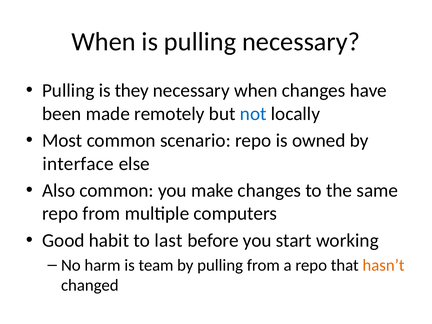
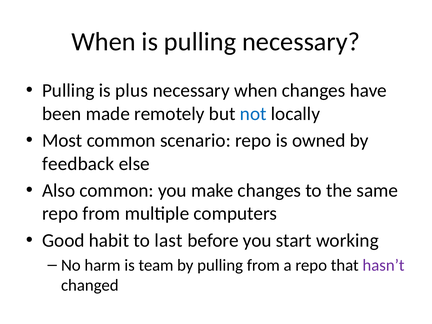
they: they -> plus (132, 91)
interface: interface -> feedback (78, 164)
hasn’t colour: orange -> purple (383, 265)
